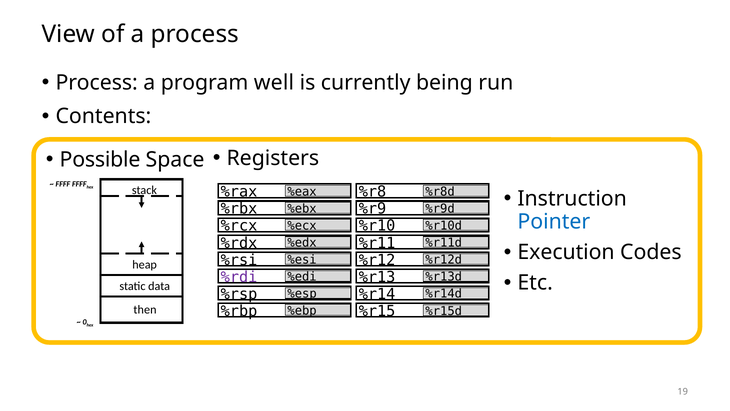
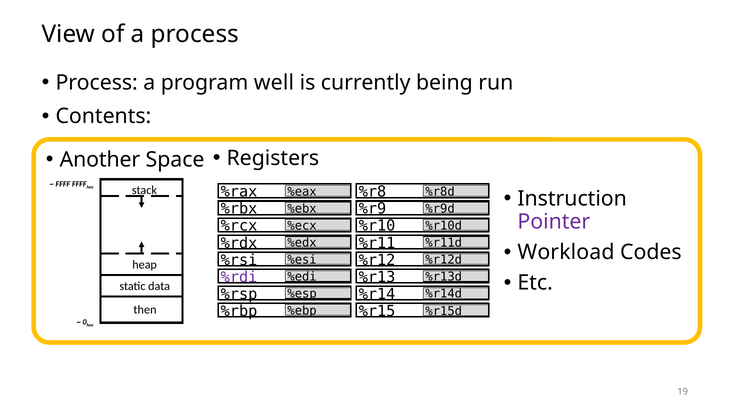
Possible: Possible -> Another (100, 160)
Pointer colour: blue -> purple (554, 221)
Execution: Execution -> Workload (566, 252)
